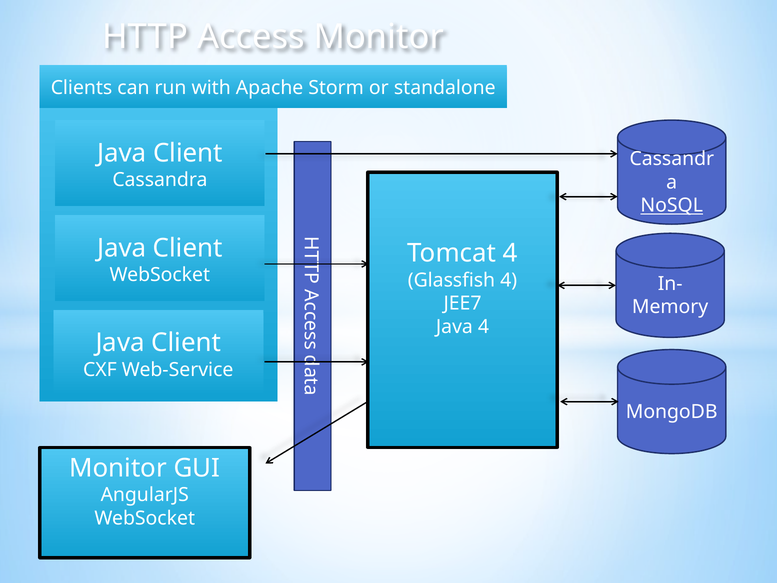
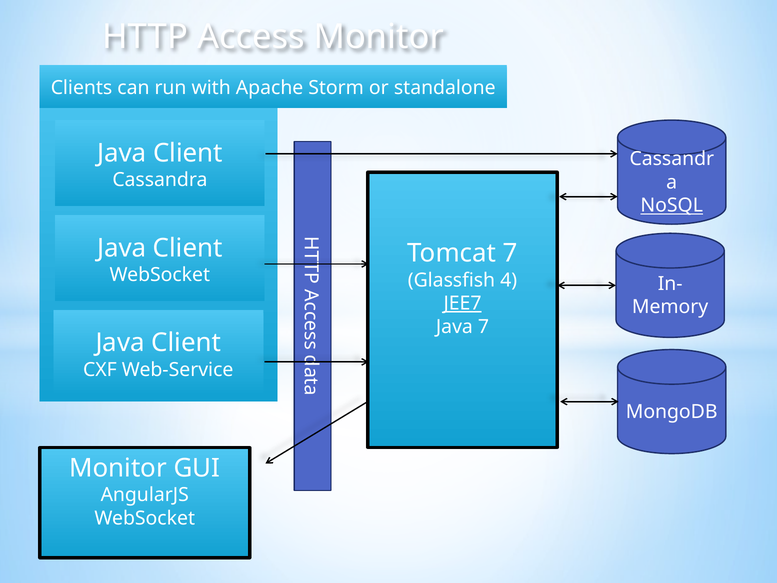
Tomcat 4: 4 -> 7 (510, 253)
JEE7 underline: none -> present (463, 303)
Java 4: 4 -> 7 (483, 327)
